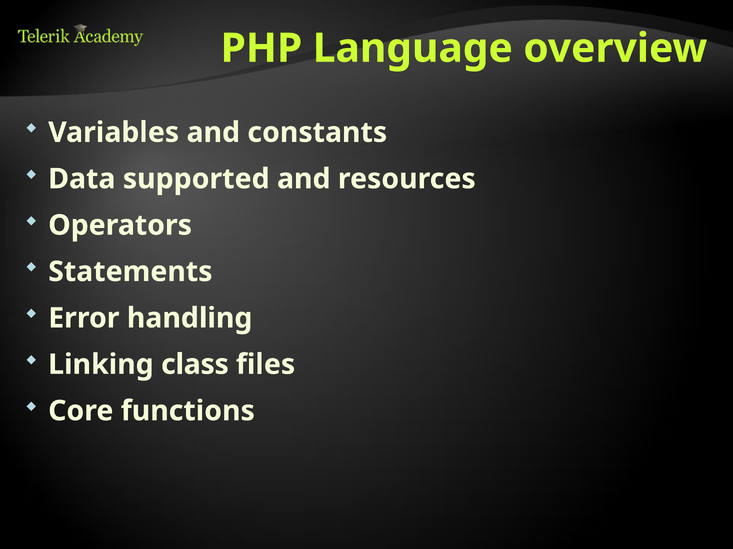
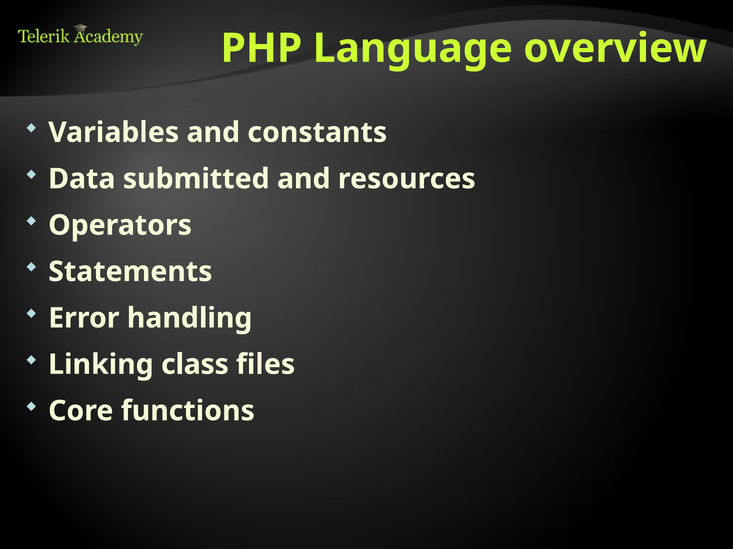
supported: supported -> submitted (196, 179)
